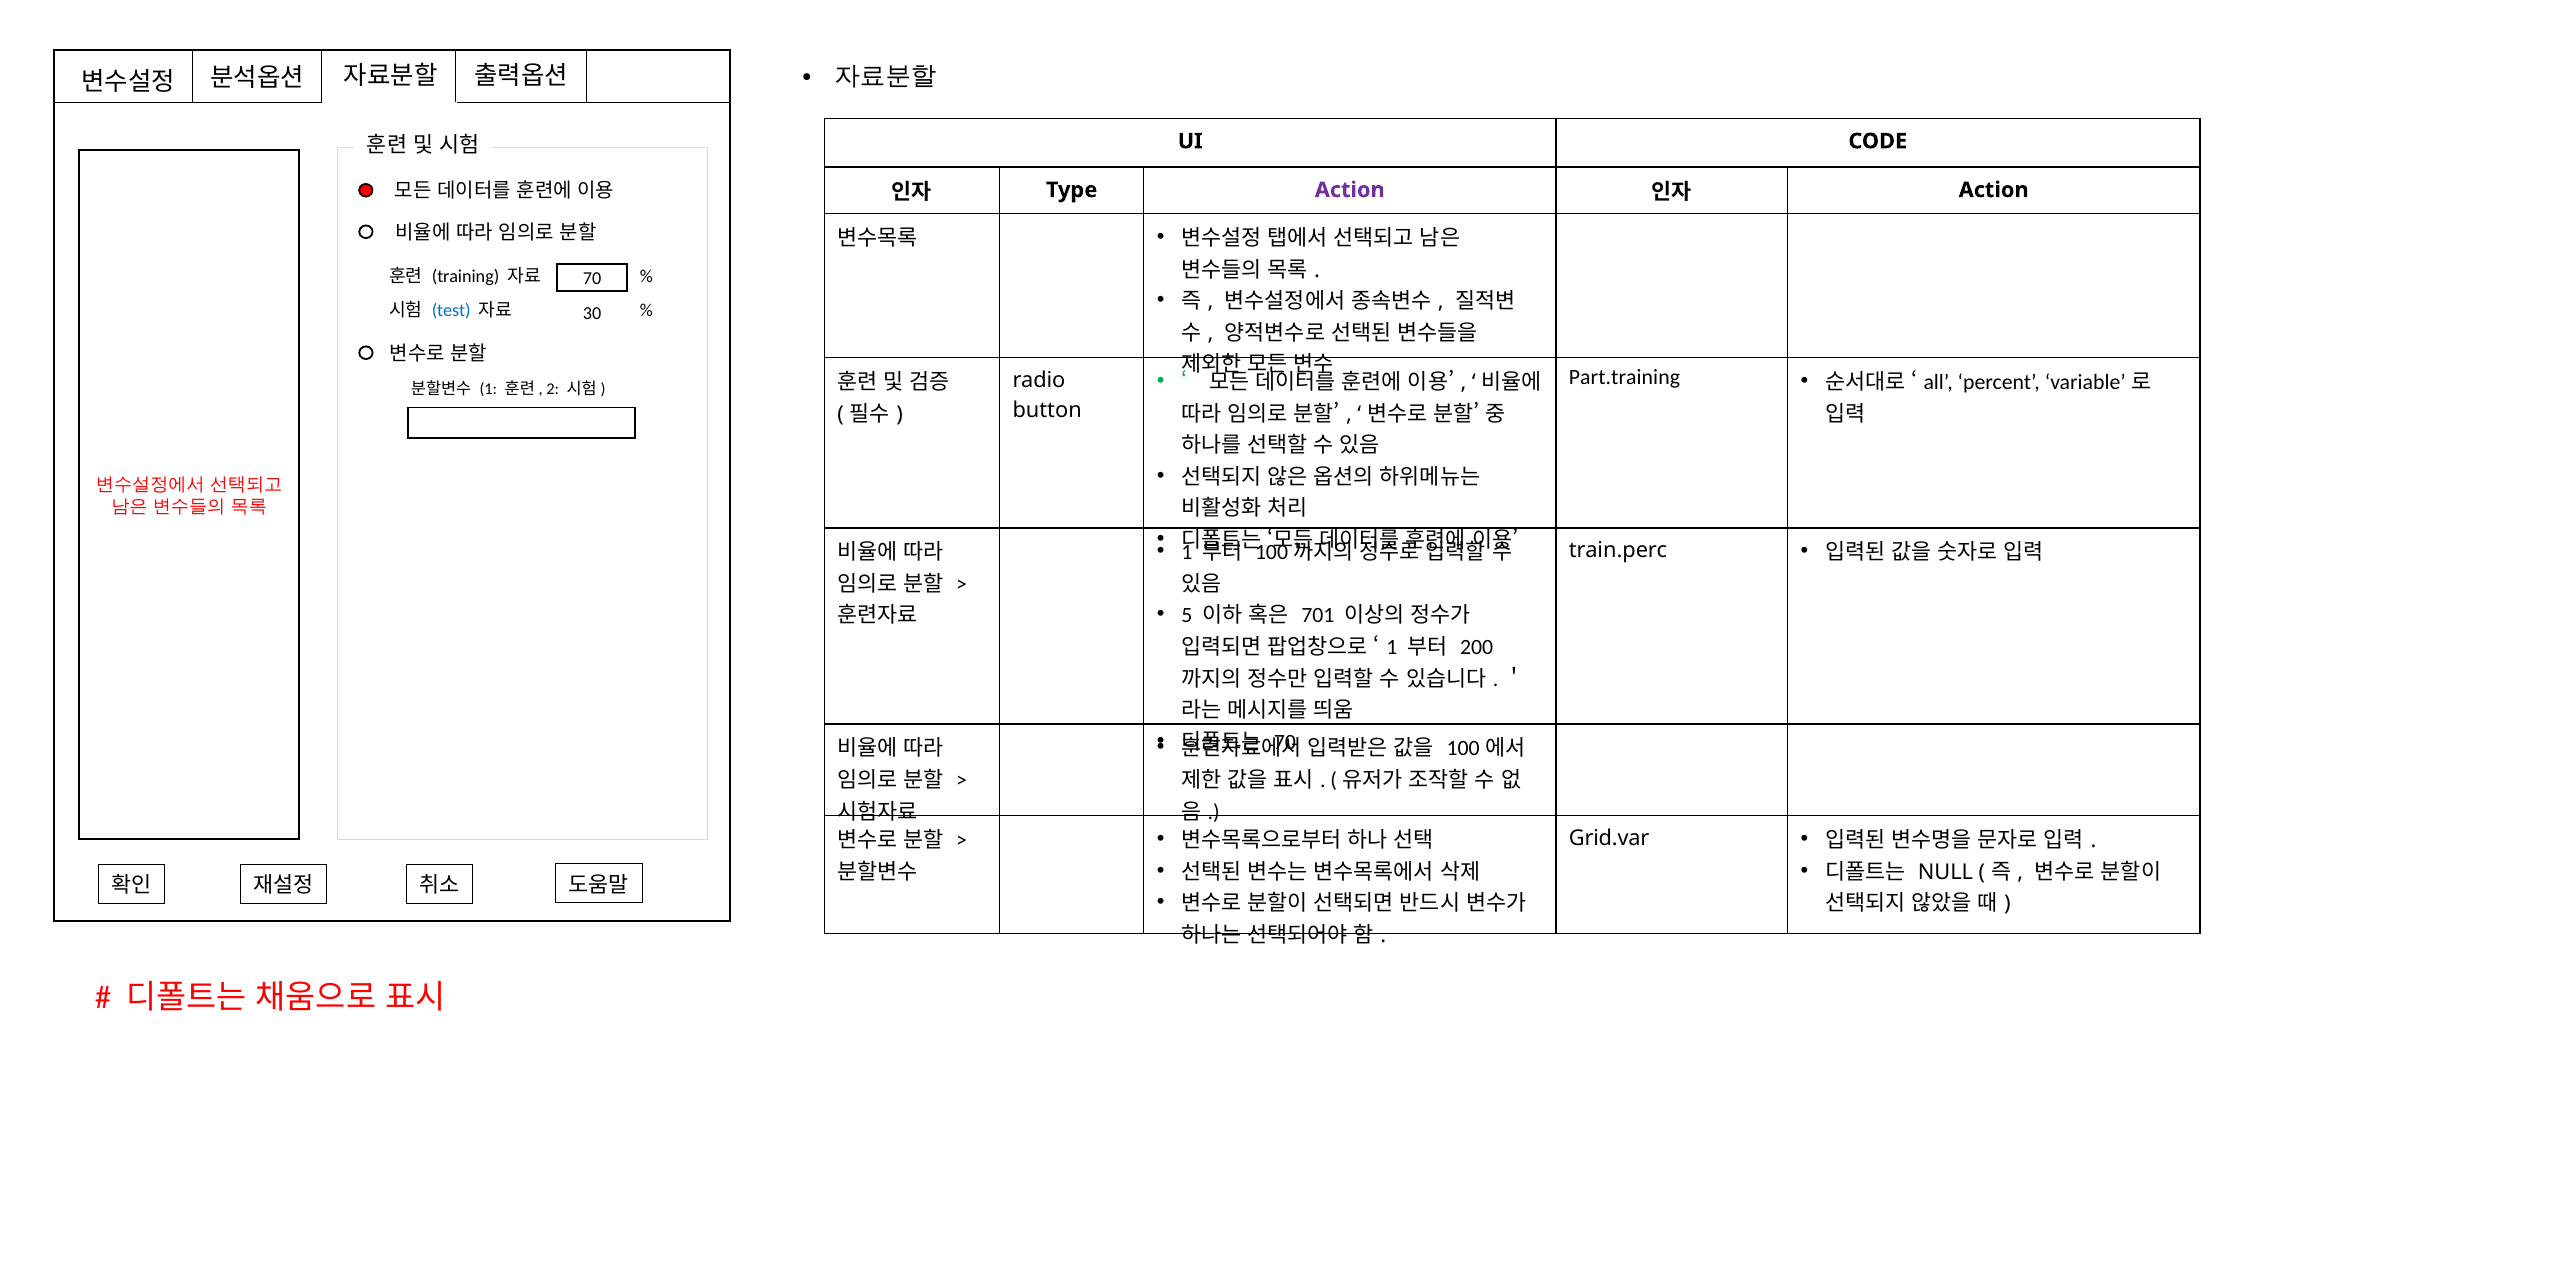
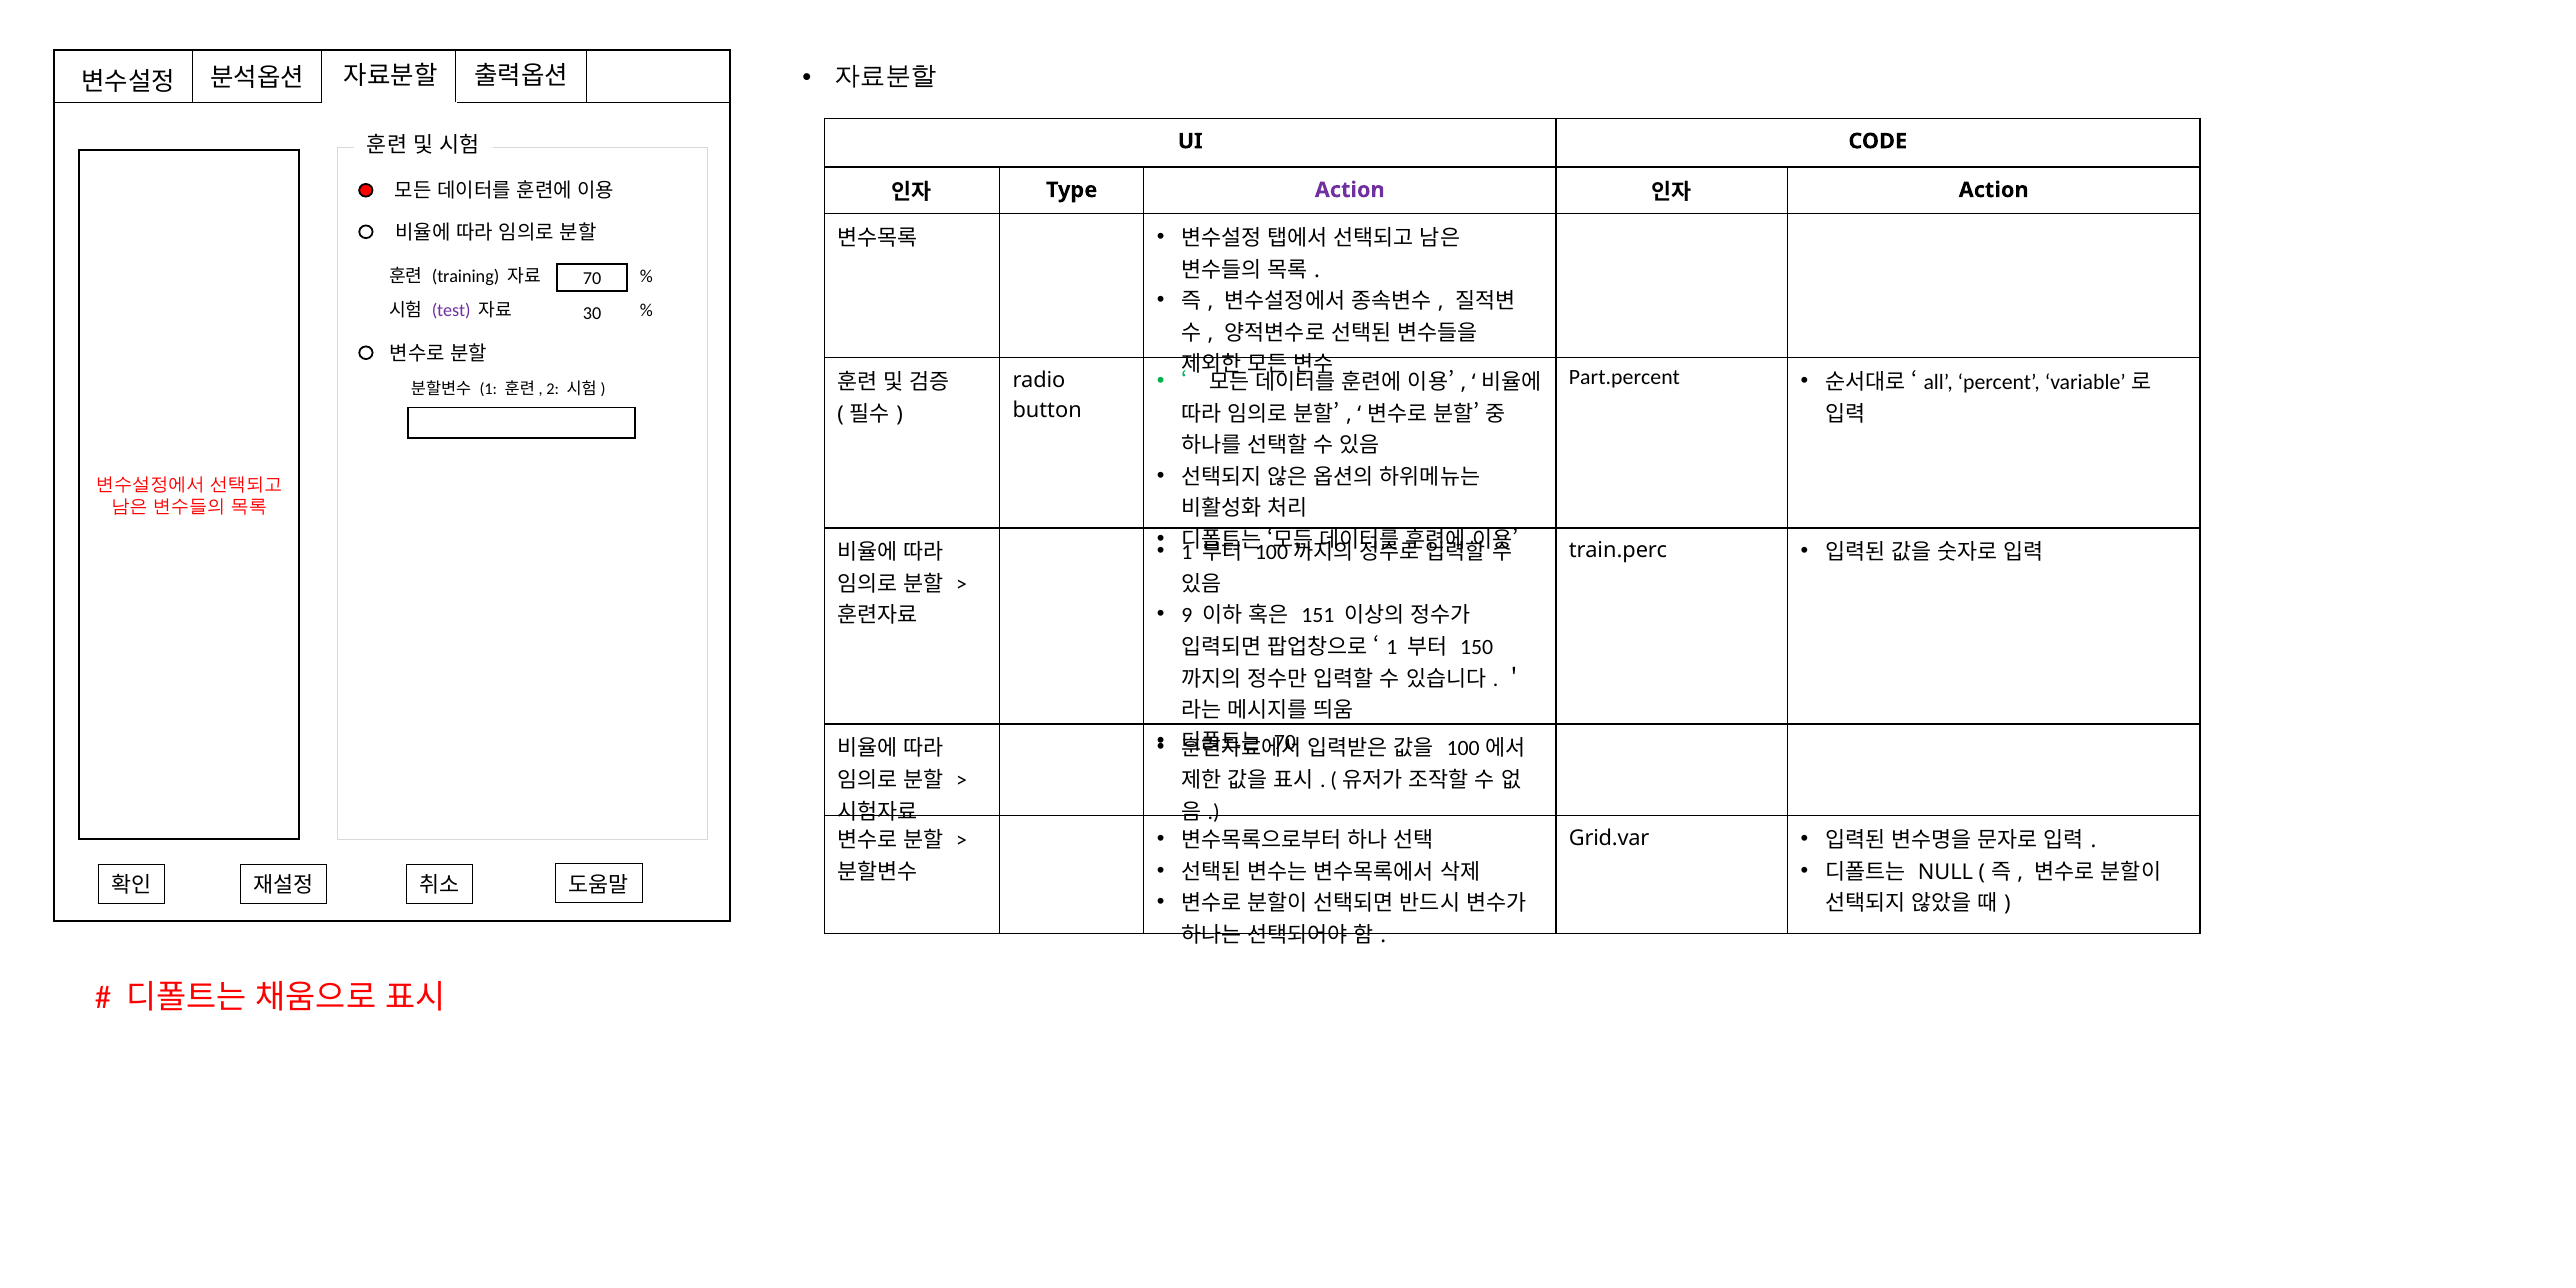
test colour: blue -> purple (451, 311)
Part.training: Part.training -> Part.percent (1624, 378)
5: 5 -> 9 (1187, 616)
701: 701 -> 151 (1318, 616)
200: 200 -> 150 (1477, 647)
